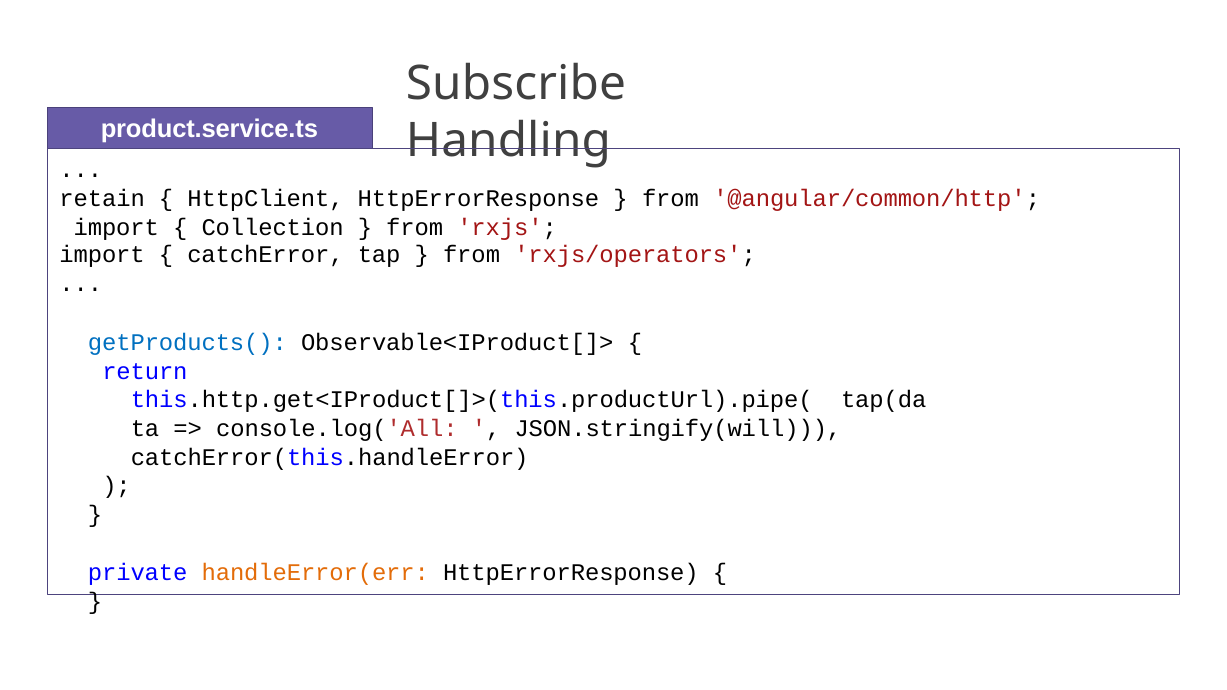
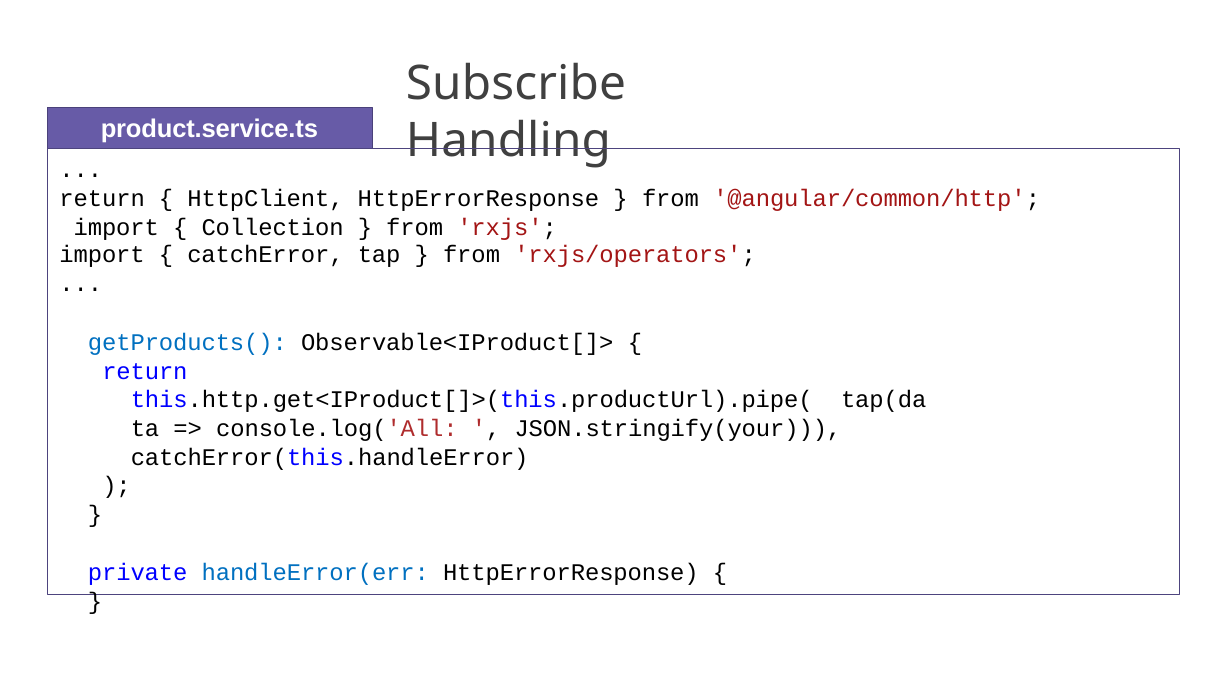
retain: retain -> return (102, 199)
JSON.stringify(will: JSON.stringify(will -> JSON.stringify(your (678, 429)
handleError(err colour: orange -> blue (315, 573)
